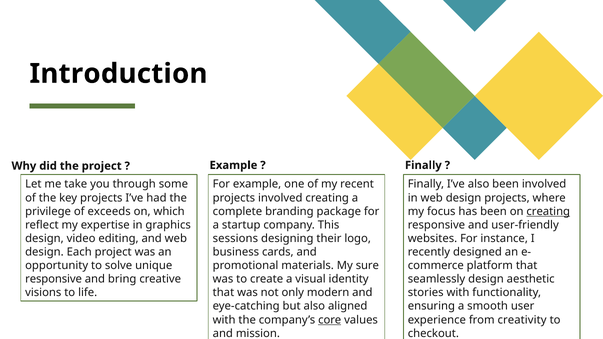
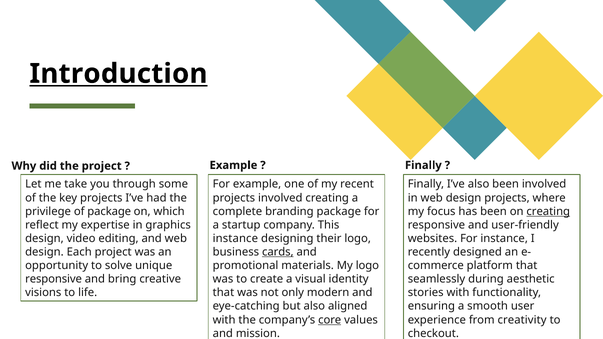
Introduction underline: none -> present (118, 74)
of exceeds: exceeds -> package (109, 211)
sessions: sessions -> instance (235, 239)
cards underline: none -> present (278, 252)
My sure: sure -> logo (367, 266)
seamlessly design: design -> during (486, 279)
